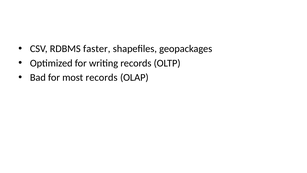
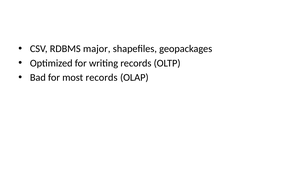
faster: faster -> major (97, 49)
